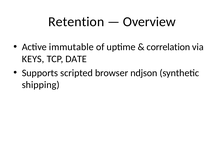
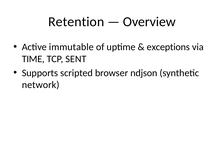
correlation: correlation -> exceptions (168, 47)
KEYS: KEYS -> TIME (33, 59)
DATE: DATE -> SENT (76, 59)
shipping: shipping -> network (41, 85)
